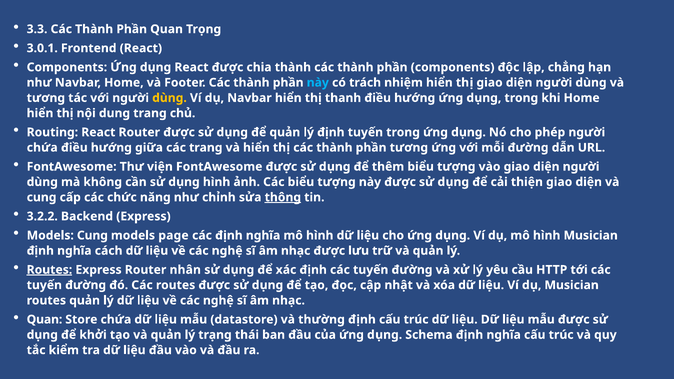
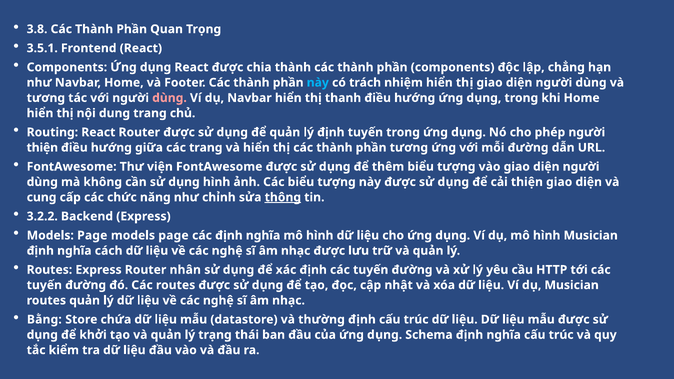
3.3: 3.3 -> 3.8 (37, 29)
3.0.1: 3.0.1 -> 3.5.1 (42, 48)
dùng colour: yellow -> pink (169, 98)
chứa: chứa -> thiện (42, 148)
Cung: Cung -> Page (92, 235)
Routes underline: present -> none (49, 270)
Quan: Quan -> Bằng (44, 320)
